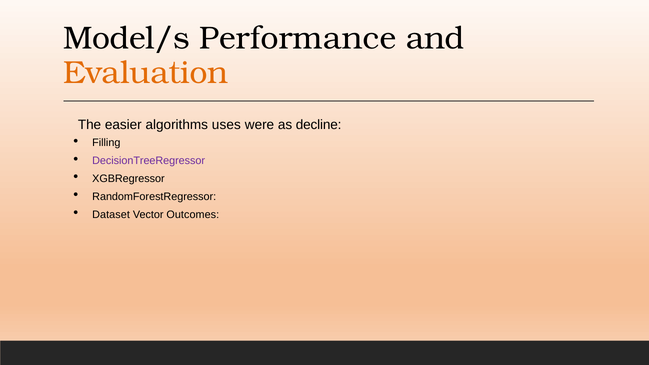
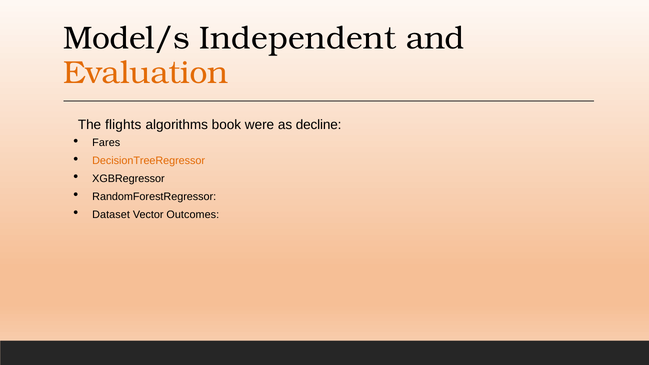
Performance: Performance -> Independent (298, 38)
easier: easier -> flights (123, 125)
uses: uses -> book (226, 125)
Filling: Filling -> Fares (106, 143)
DecisionTreeRegressor colour: purple -> orange (149, 161)
